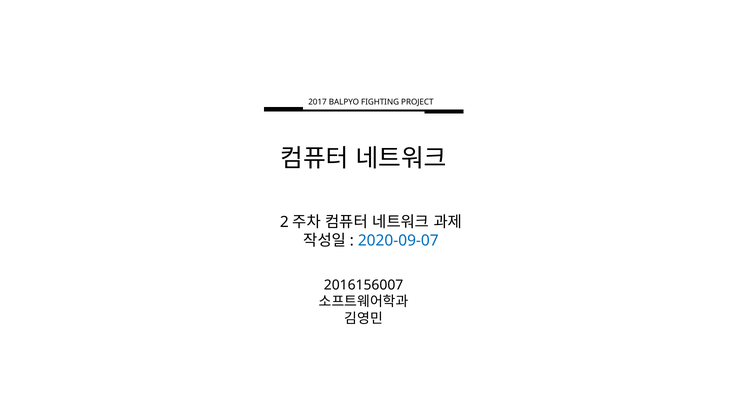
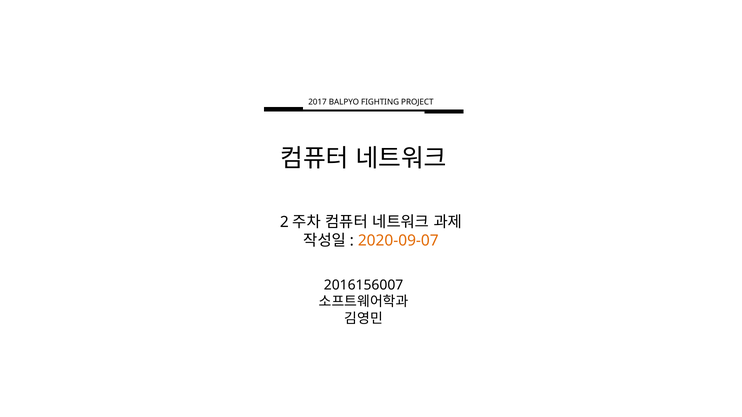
2020-09-07 colour: blue -> orange (398, 241)
